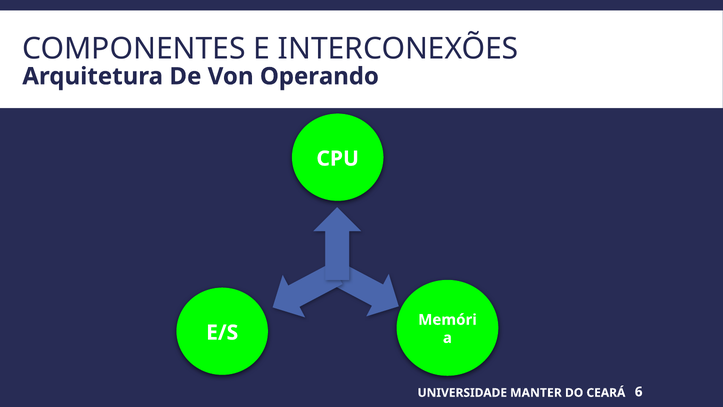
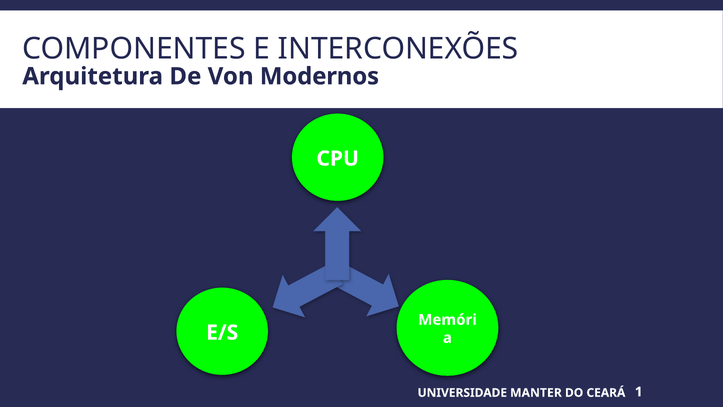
Operando: Operando -> Modernos (319, 76)
6: 6 -> 1 (639, 392)
